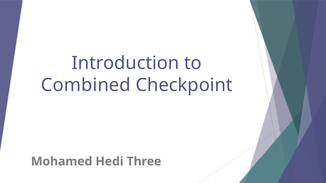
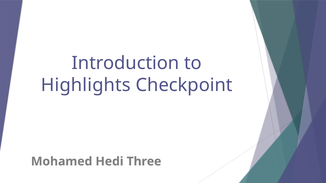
Combined: Combined -> Highlights (86, 85)
